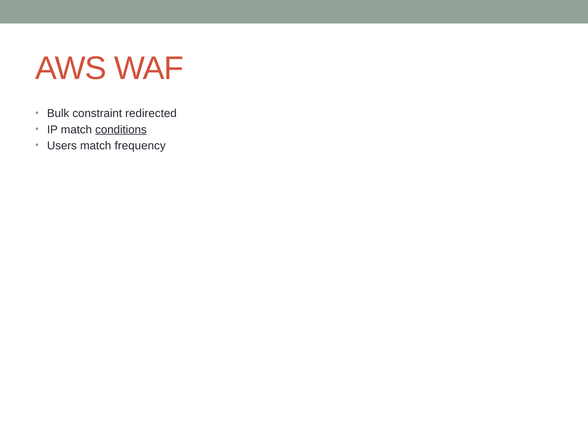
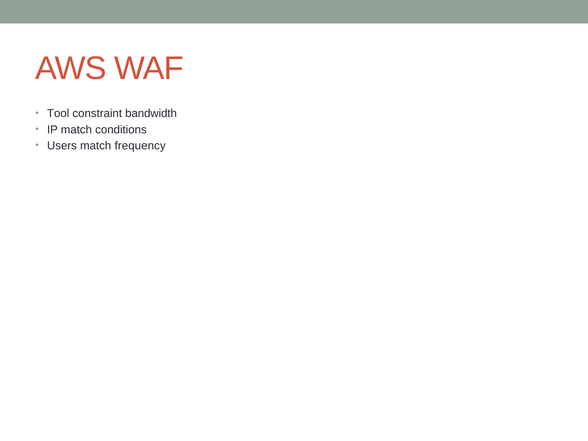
Bulk: Bulk -> Tool (58, 114)
redirected: redirected -> bandwidth (151, 114)
conditions underline: present -> none (121, 130)
